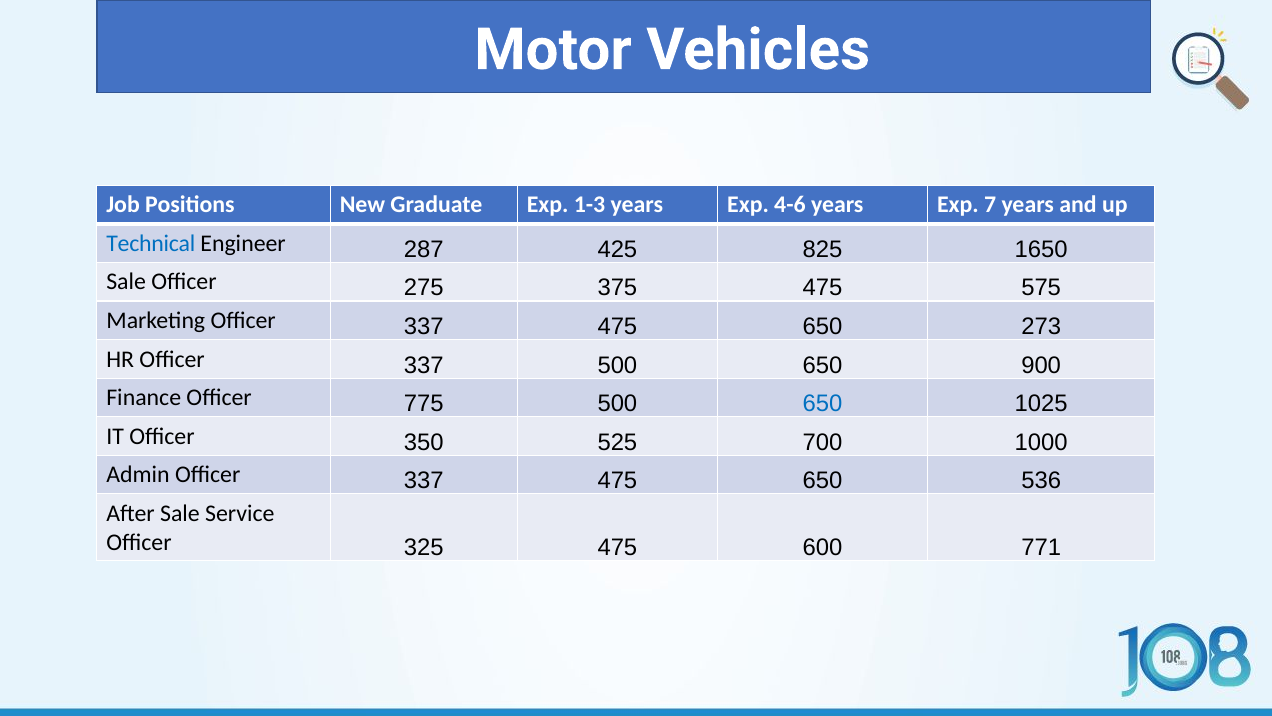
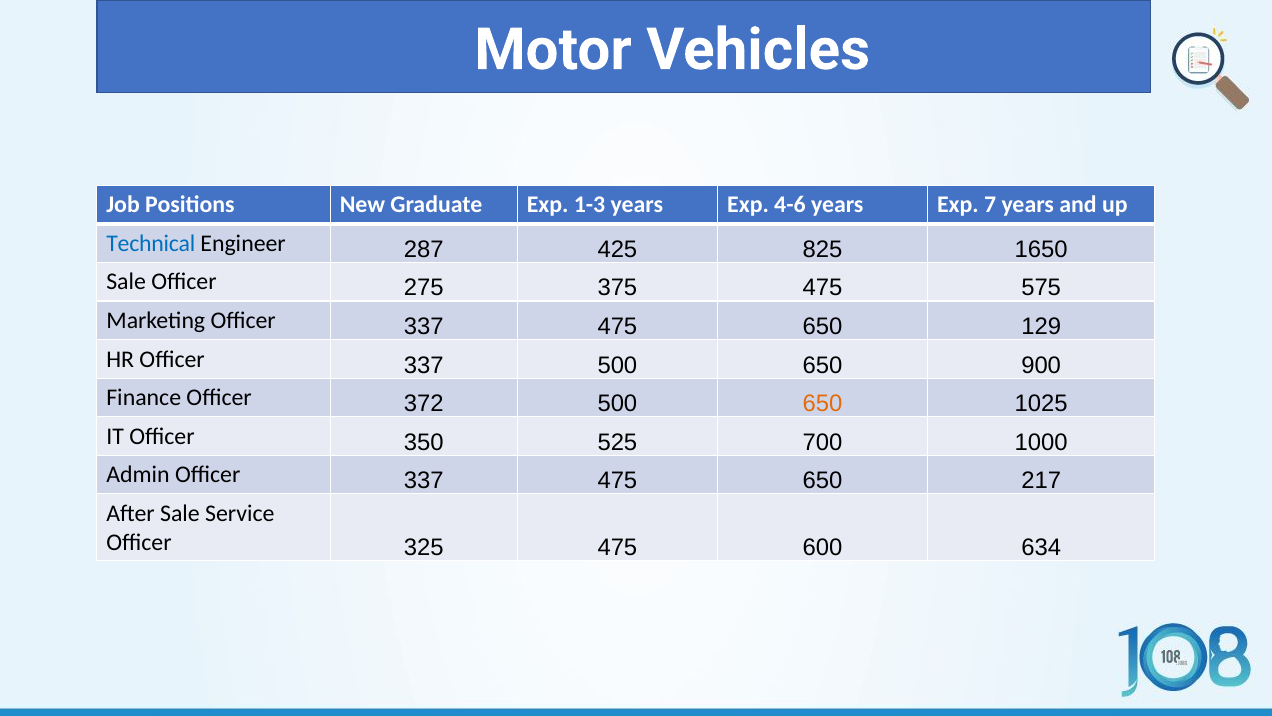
273: 273 -> 129 (1041, 326)
775: 775 -> 372 (424, 403)
650 colour: blue -> orange (823, 403)
536: 536 -> 217 (1041, 481)
771: 771 -> 634 (1041, 547)
